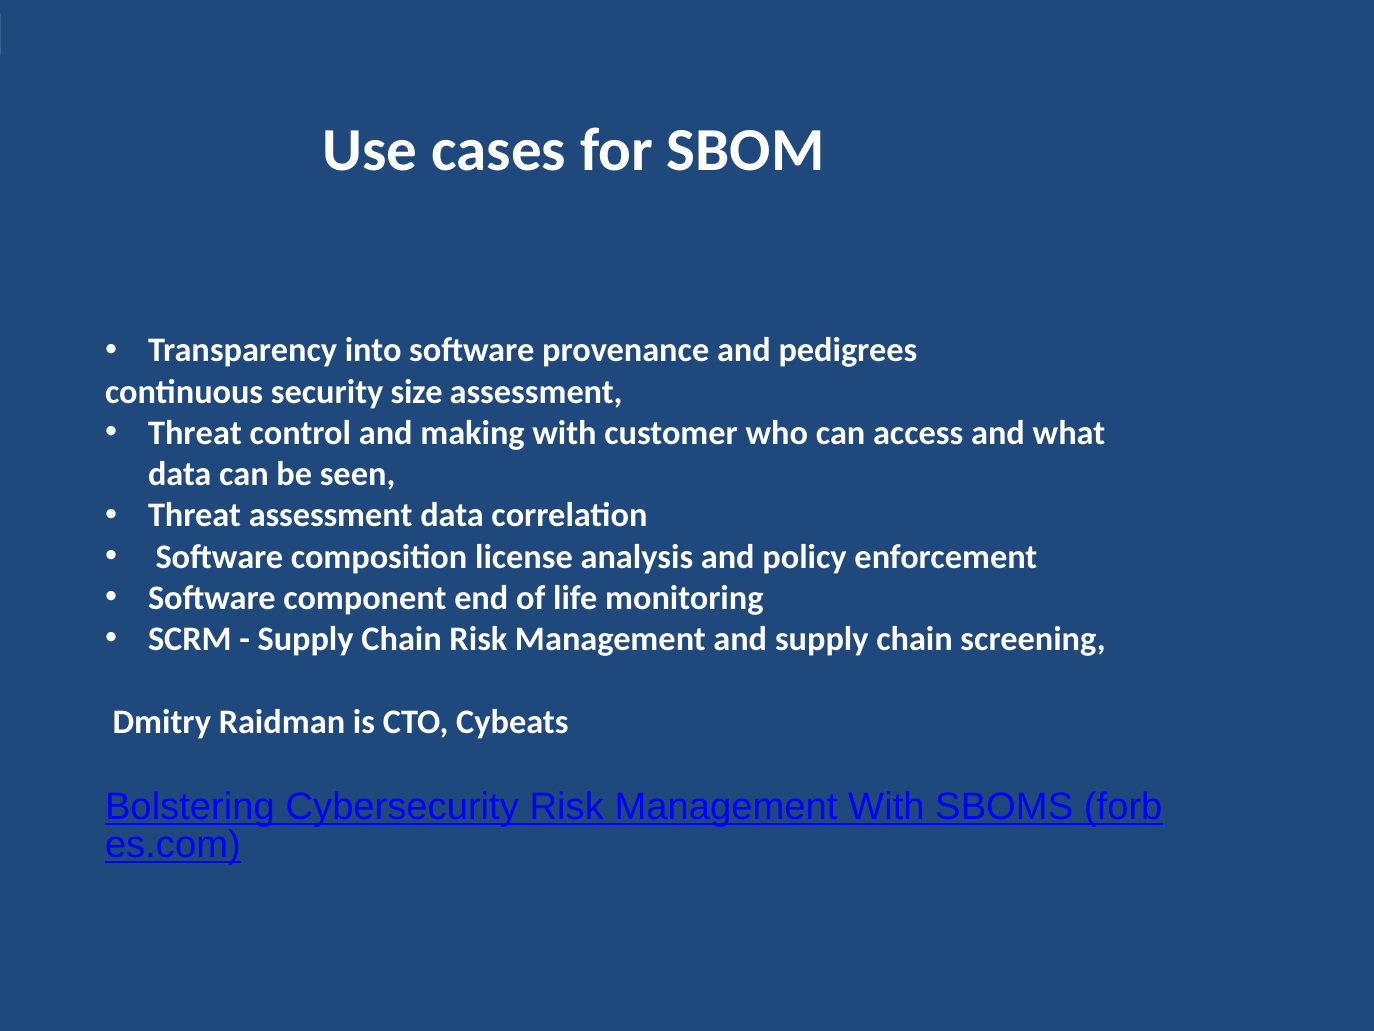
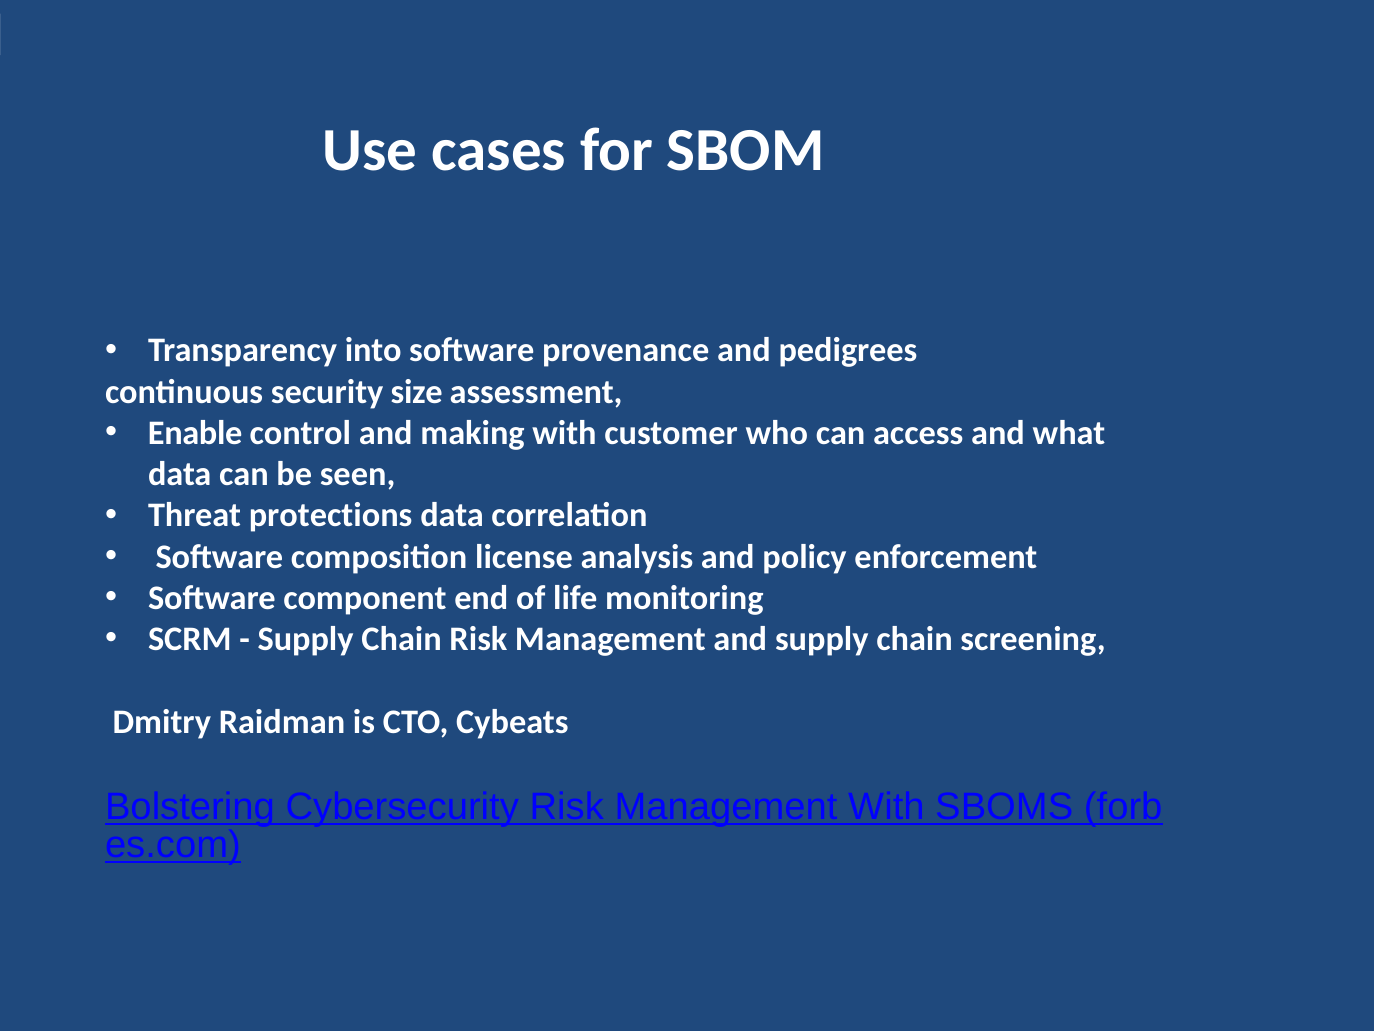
Threat: Threat -> Enable (195, 433)
Threat assessment: assessment -> protections (331, 515)
